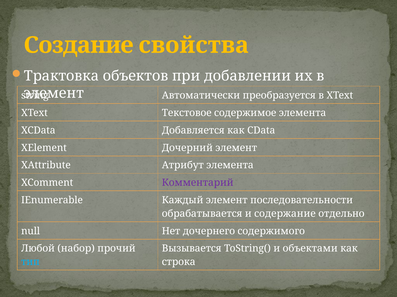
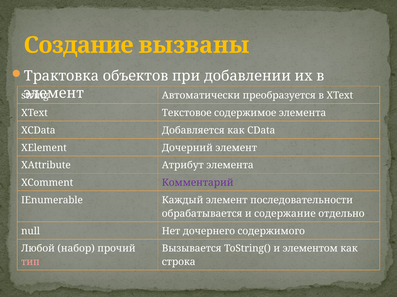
свойства: свойства -> вызваны (194, 45)
объектами: объектами -> элементом (310, 249)
тип colour: light blue -> pink (30, 263)
